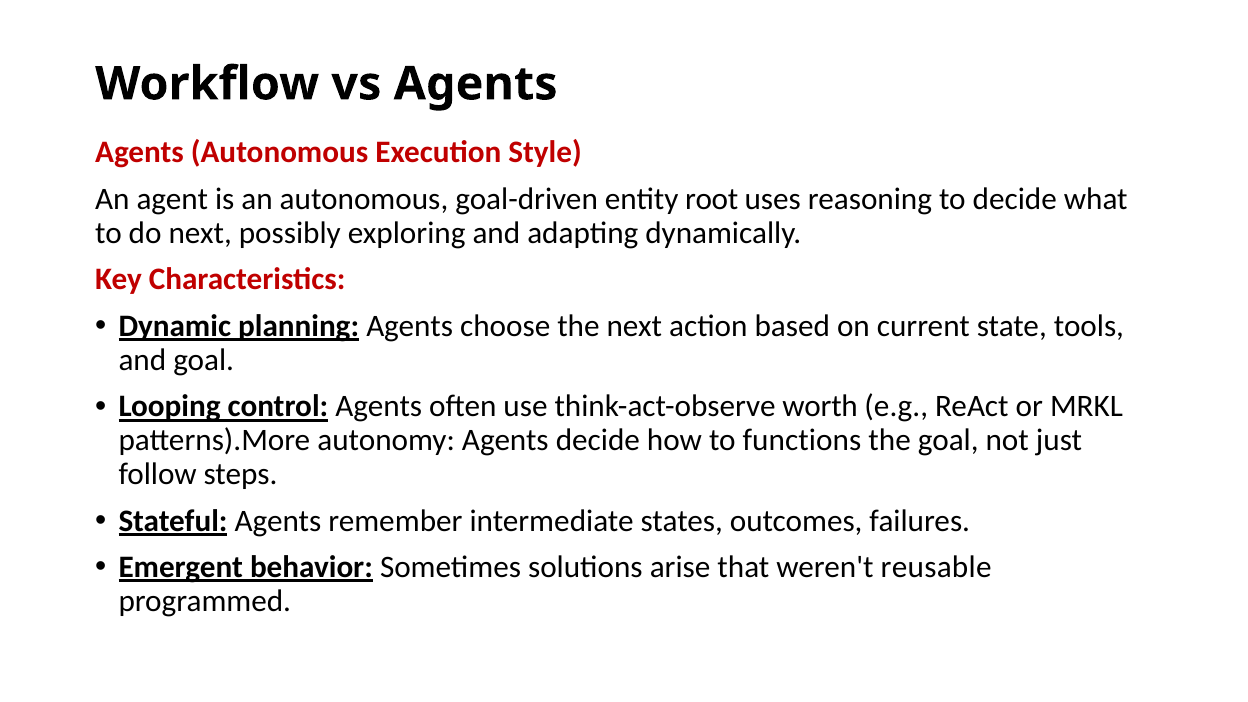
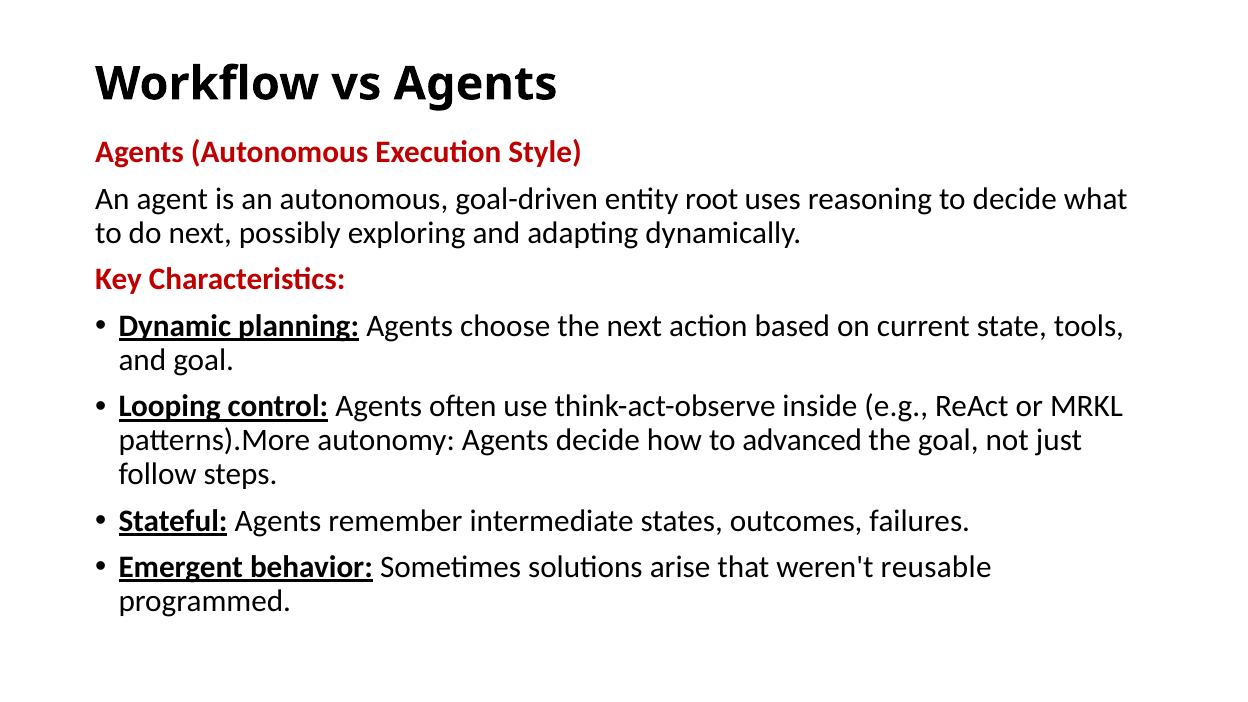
worth: worth -> inside (820, 407)
functions: functions -> advanced (802, 440)
